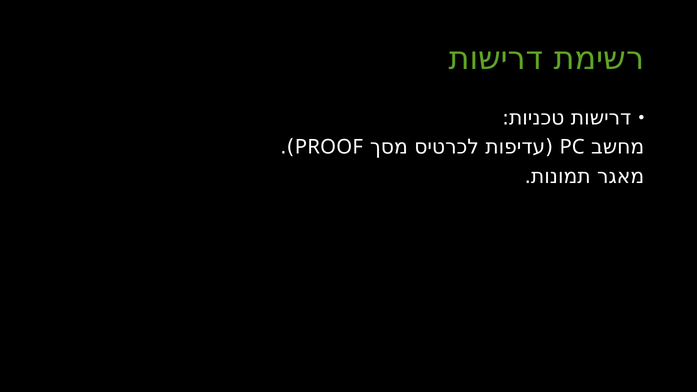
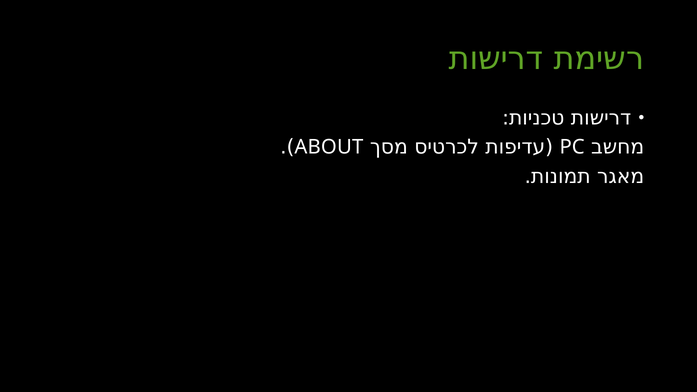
PROOF: PROOF -> ABOUT (329, 147)
